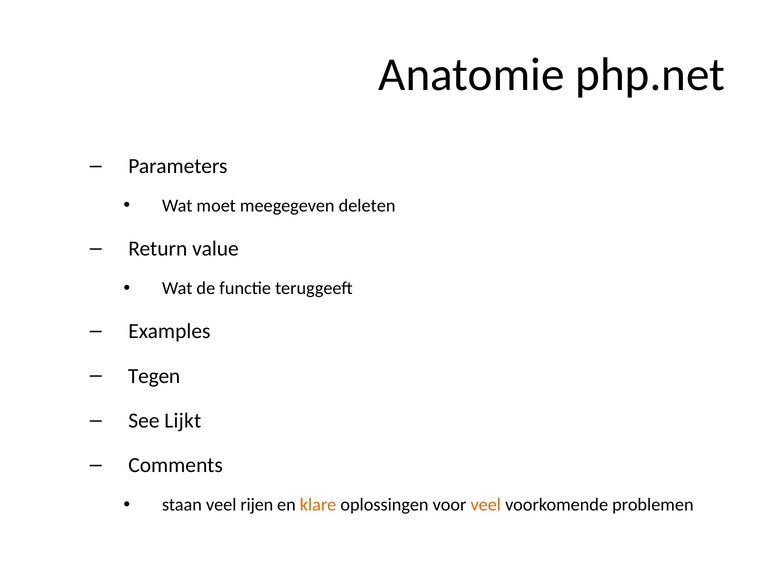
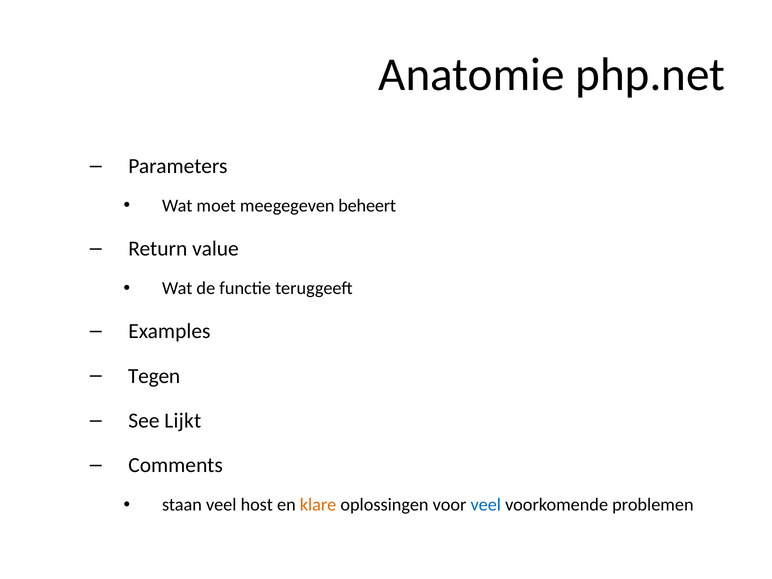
deleten: deleten -> beheert (367, 206)
rijen: rijen -> host (257, 505)
veel colour: orange -> blue (486, 505)
